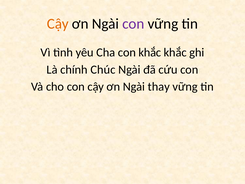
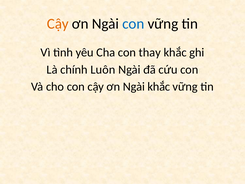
con colour: purple -> blue (133, 24)
con khắc: khắc -> thay (150, 52)
Chúc: Chúc -> Luôn (103, 69)
Ngài thay: thay -> khắc (159, 87)
